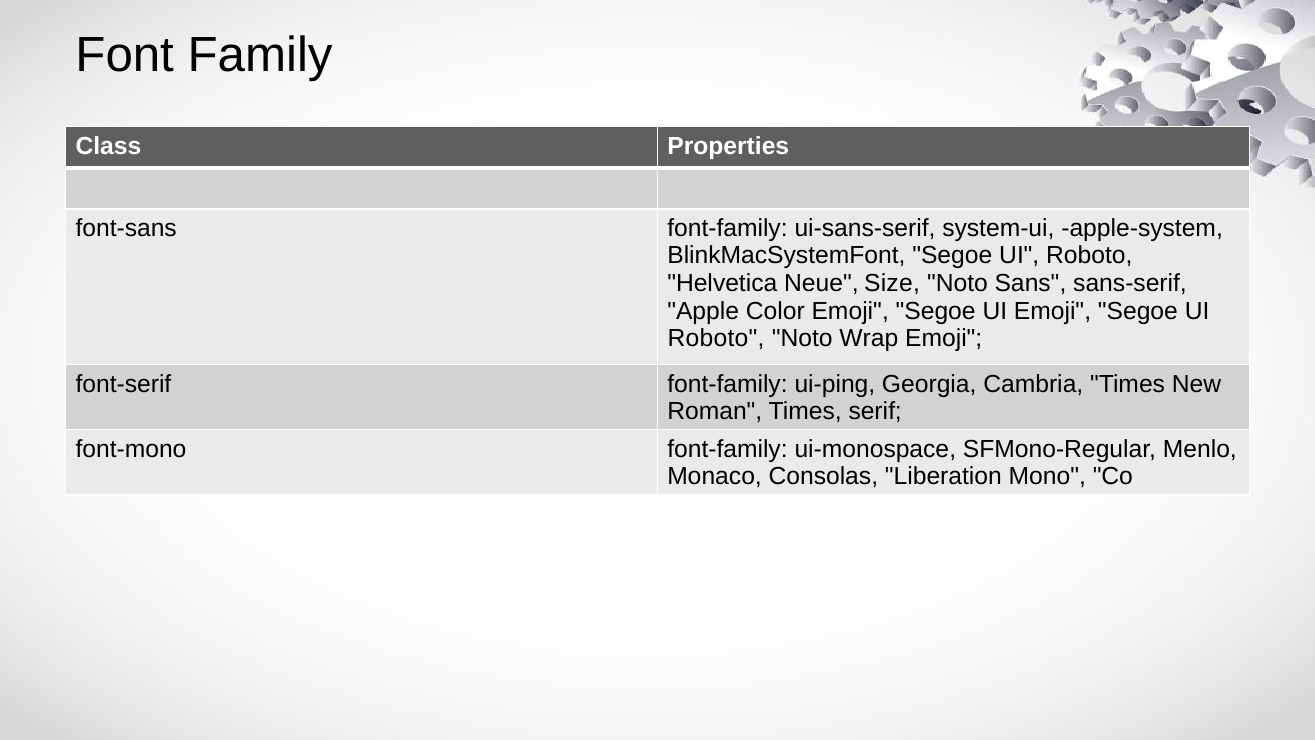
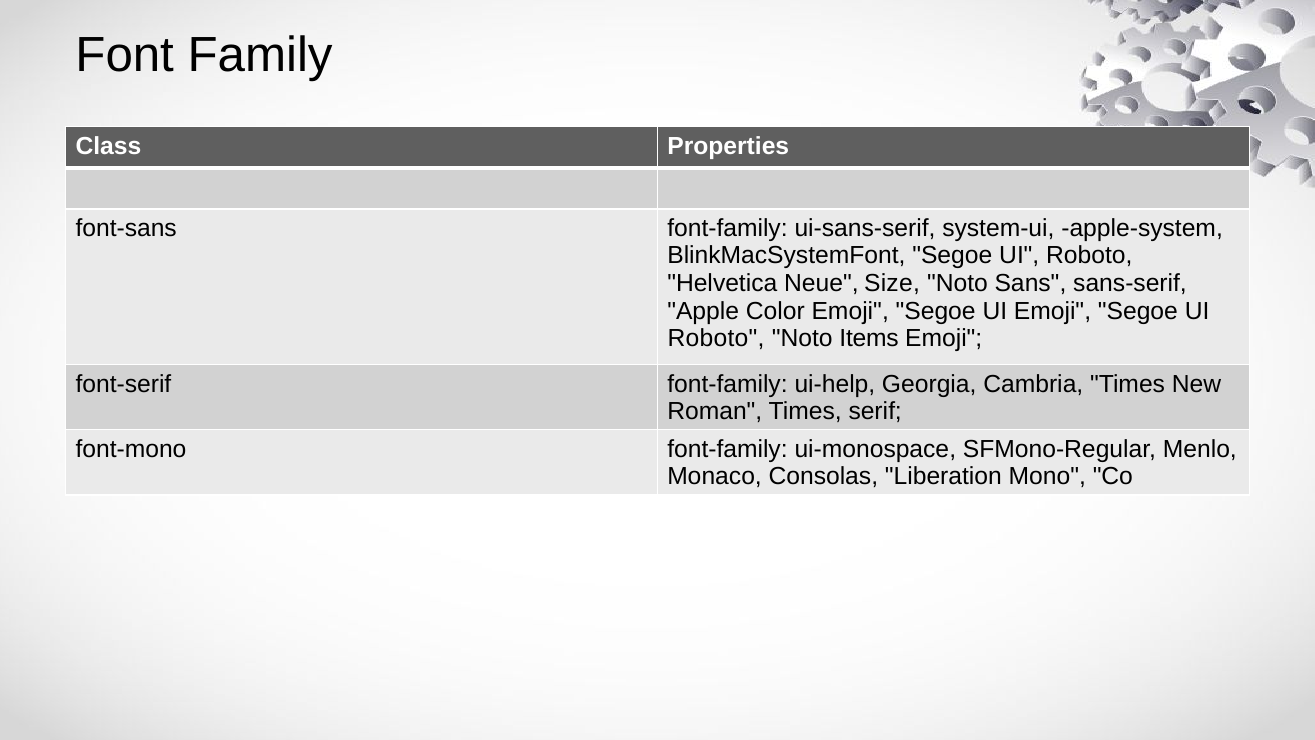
Wrap: Wrap -> Items (869, 338)
ui-ping: ui-ping -> ui-help (835, 384)
